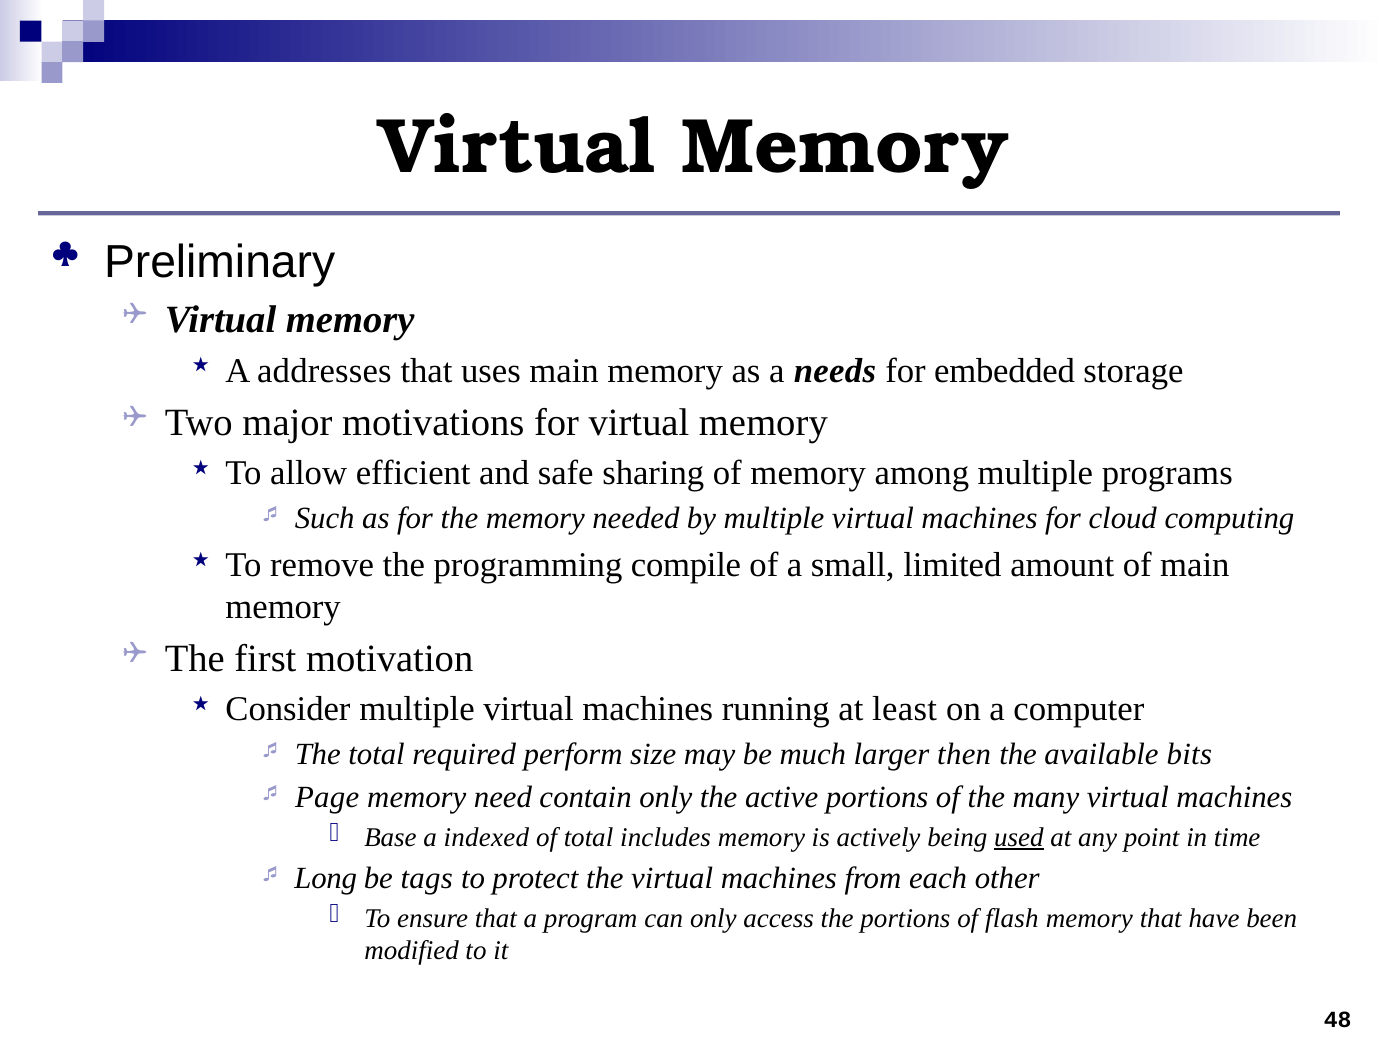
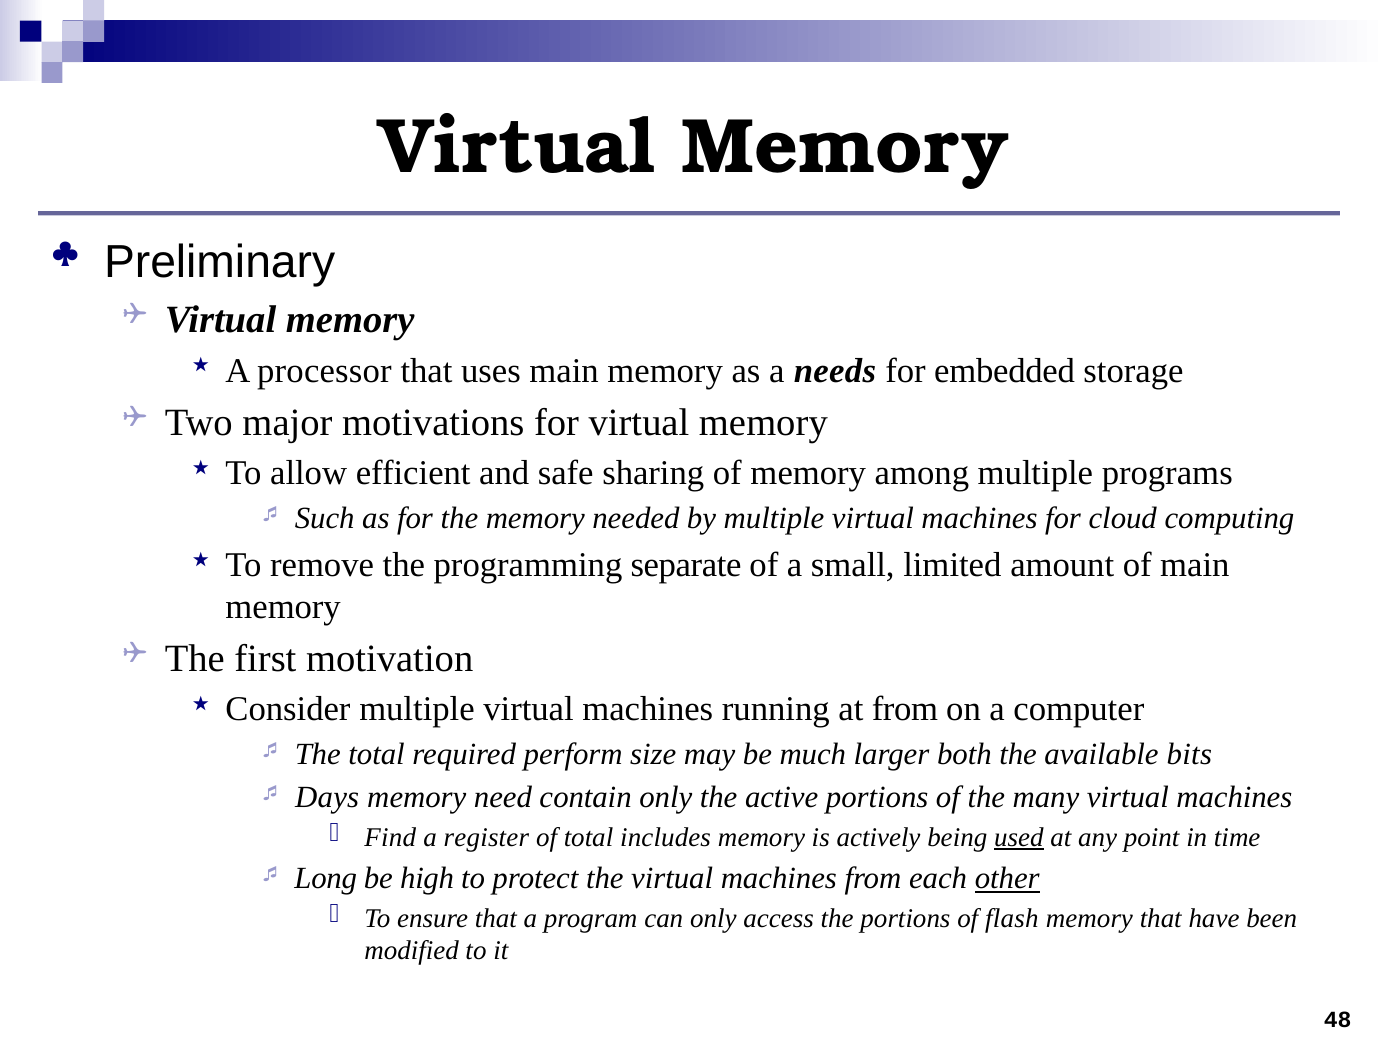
addresses: addresses -> processor (324, 371)
compile: compile -> separate (686, 565)
at least: least -> from (905, 709)
then: then -> both (964, 754)
Page: Page -> Days (327, 798)
Base: Base -> Find (390, 837)
indexed: indexed -> register (486, 837)
tags: tags -> high (427, 879)
other underline: none -> present (1007, 879)
